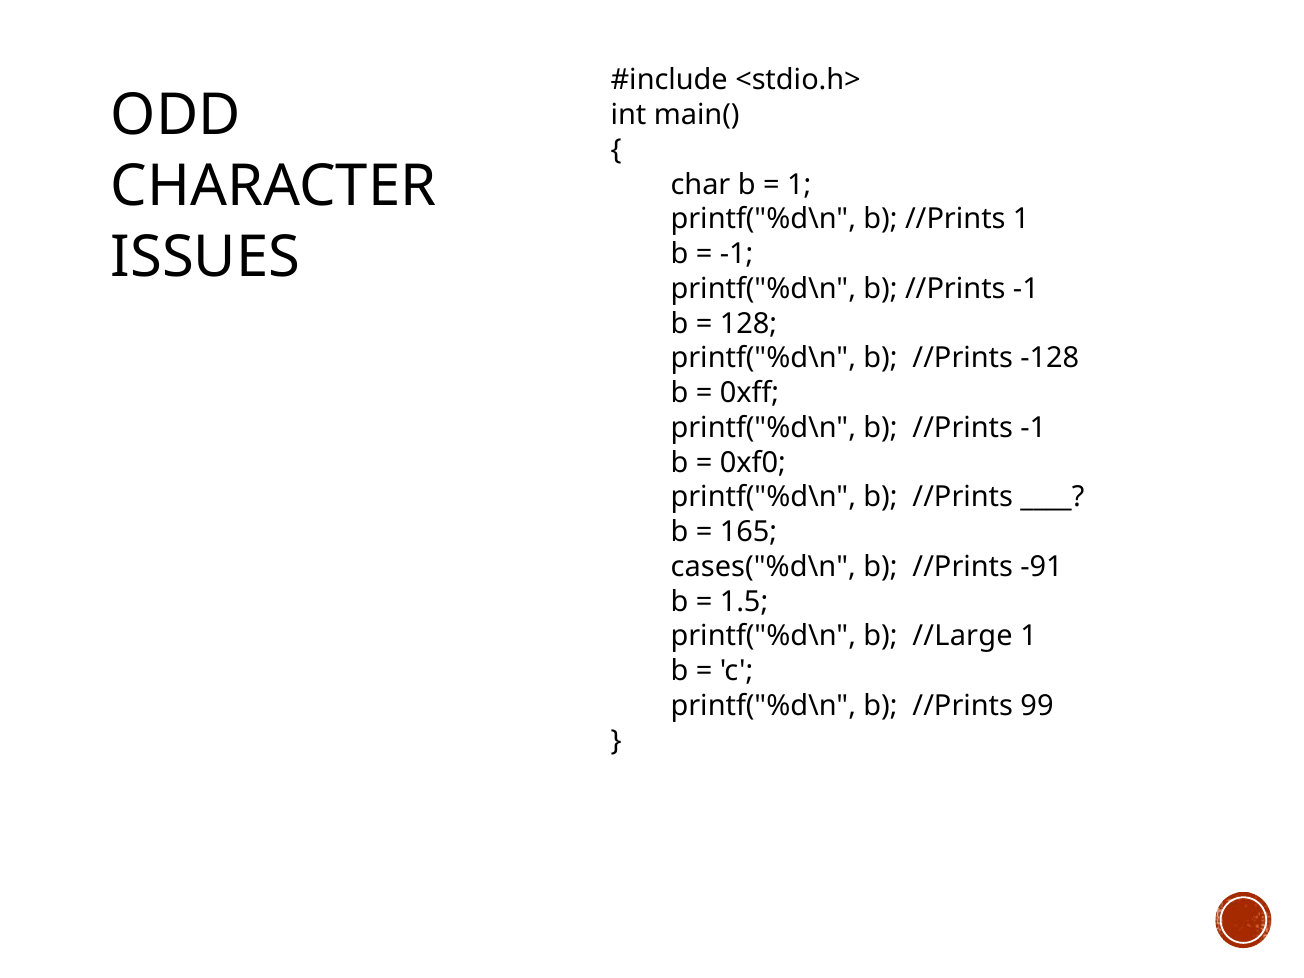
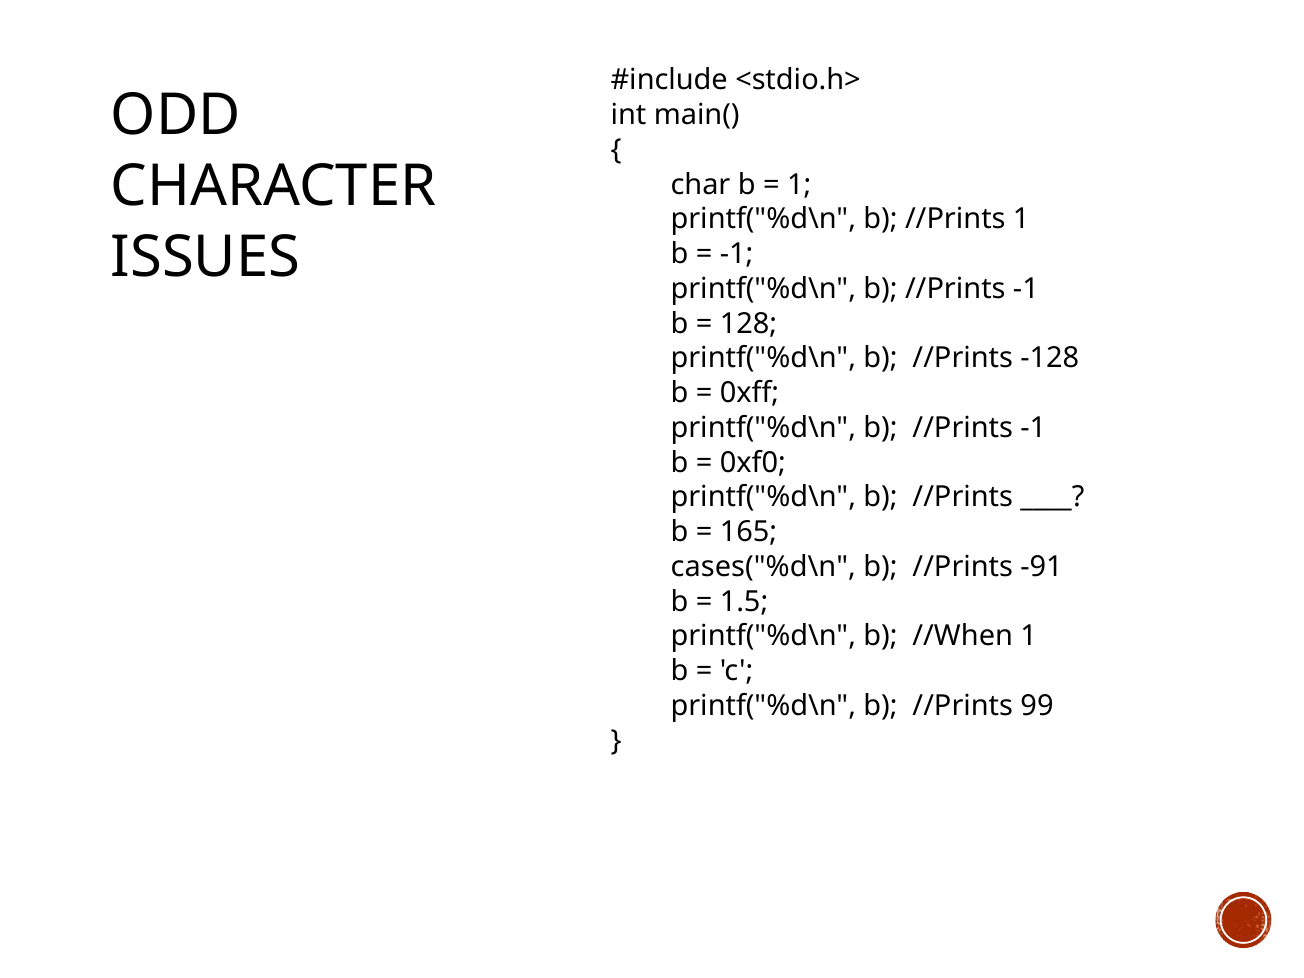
//Large: //Large -> //When (963, 636)
